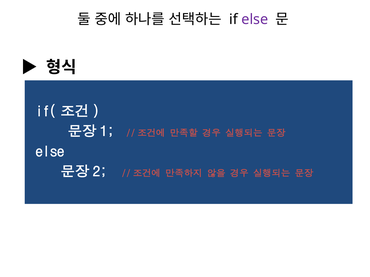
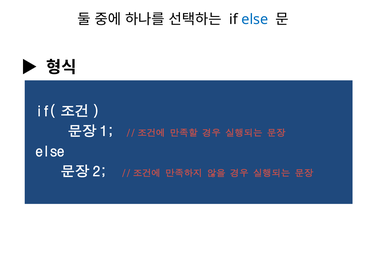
else colour: purple -> blue (255, 19)
